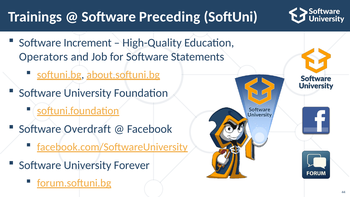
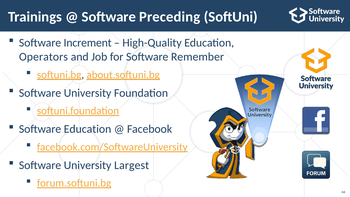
Statements: Statements -> Remember (197, 57)
Software Overdraft: Overdraft -> Education (88, 129)
Forever: Forever -> Largest (132, 165)
